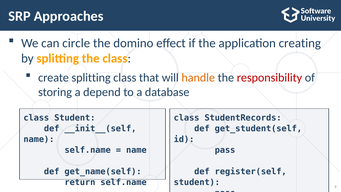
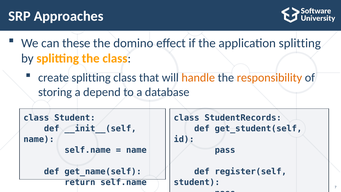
circle: circle -> these (76, 43)
application creating: creating -> splitting (300, 43)
responsibility colour: red -> orange (269, 78)
